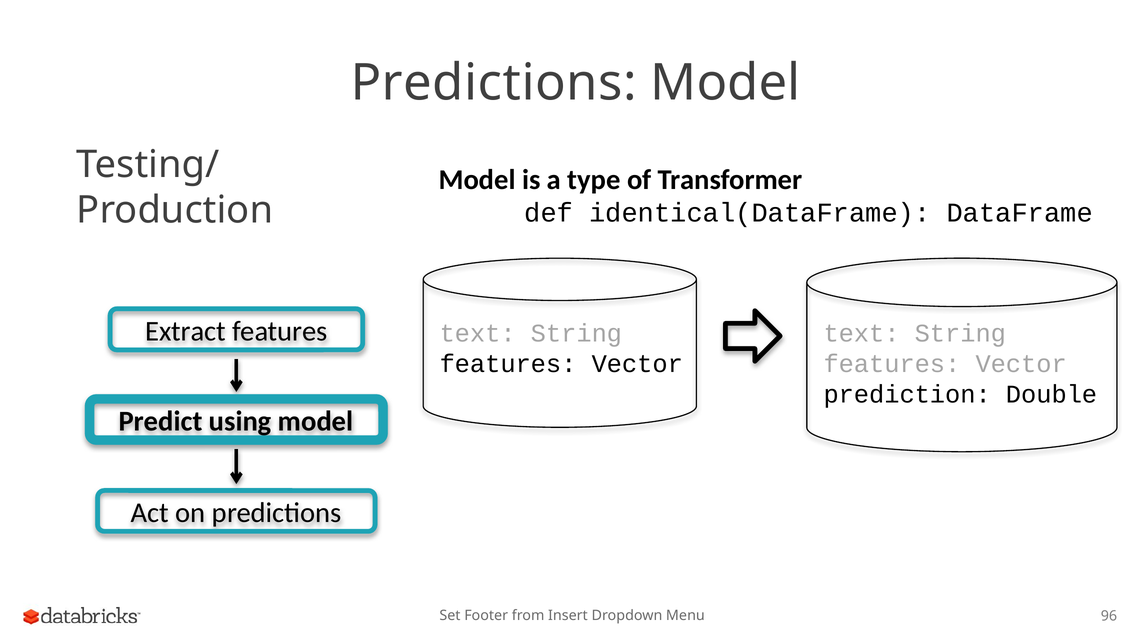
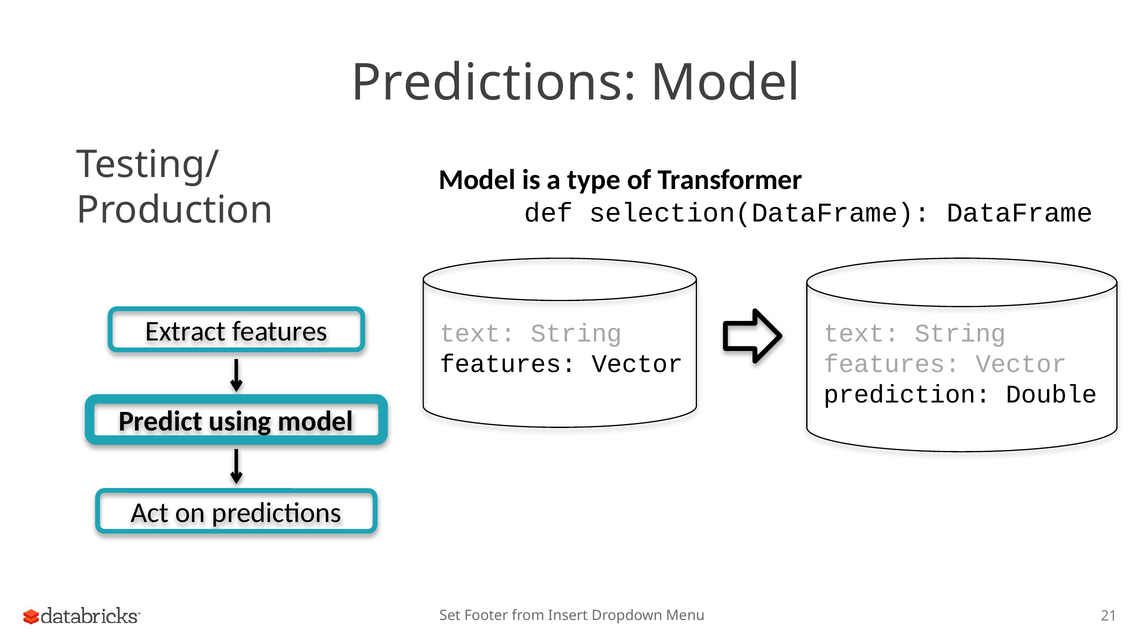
identical(DataFrame: identical(DataFrame -> selection(DataFrame (760, 213)
96: 96 -> 21 (1109, 616)
